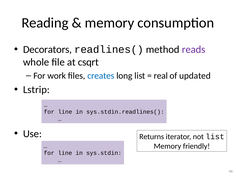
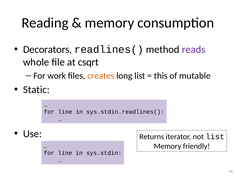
creates colour: blue -> orange (101, 76)
real: real -> this (161, 76)
updated: updated -> mutable (195, 76)
Lstrip: Lstrip -> Static (36, 90)
